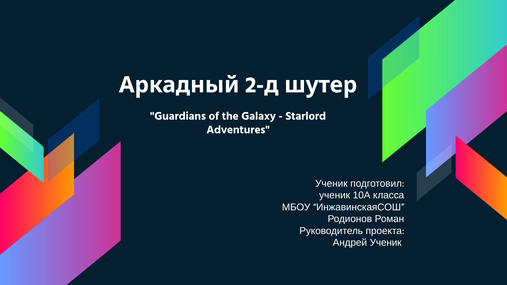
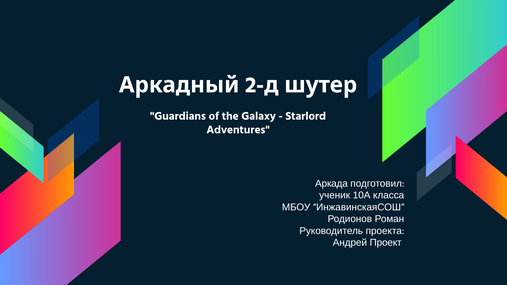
Ученик: Ученик -> Аркада (331, 184)
Андрей Ученик: Ученик -> Проект (386, 243)
